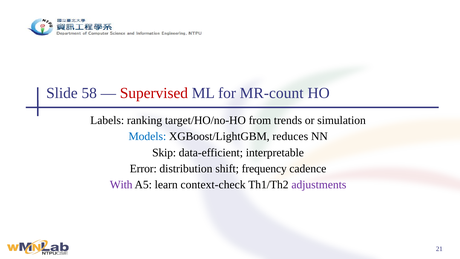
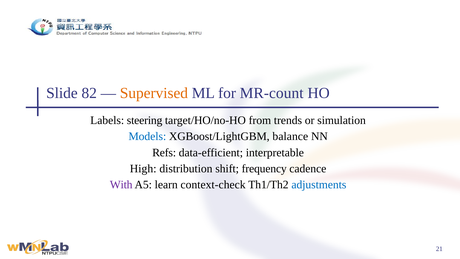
58: 58 -> 82 (89, 93)
Supervised colour: red -> orange (154, 93)
ranking: ranking -> steering (145, 120)
reduces: reduces -> balance (290, 136)
Skip: Skip -> Refs (164, 152)
Error: Error -> High (143, 168)
adjustments colour: purple -> blue (319, 185)
